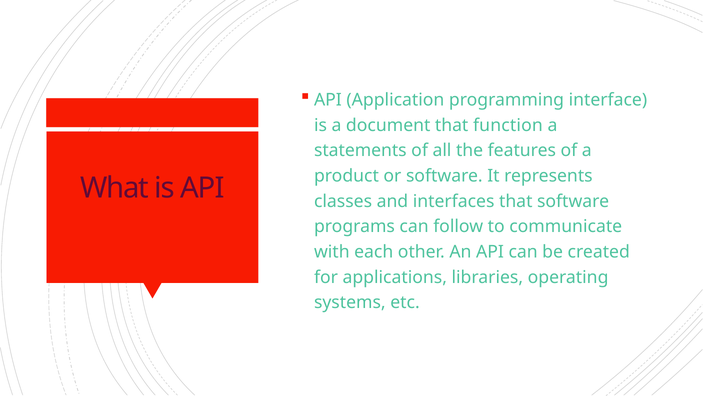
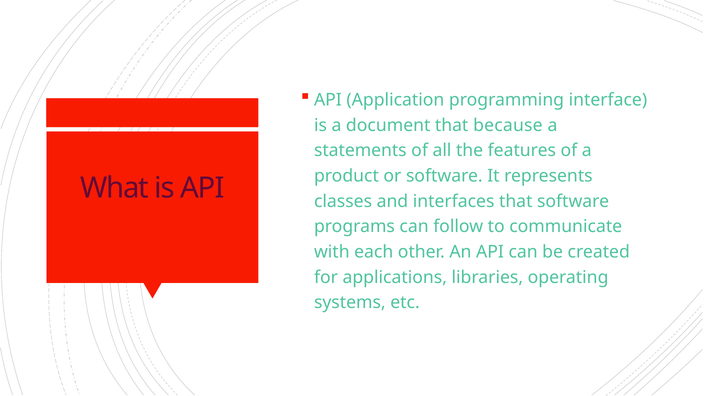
function: function -> because (508, 125)
